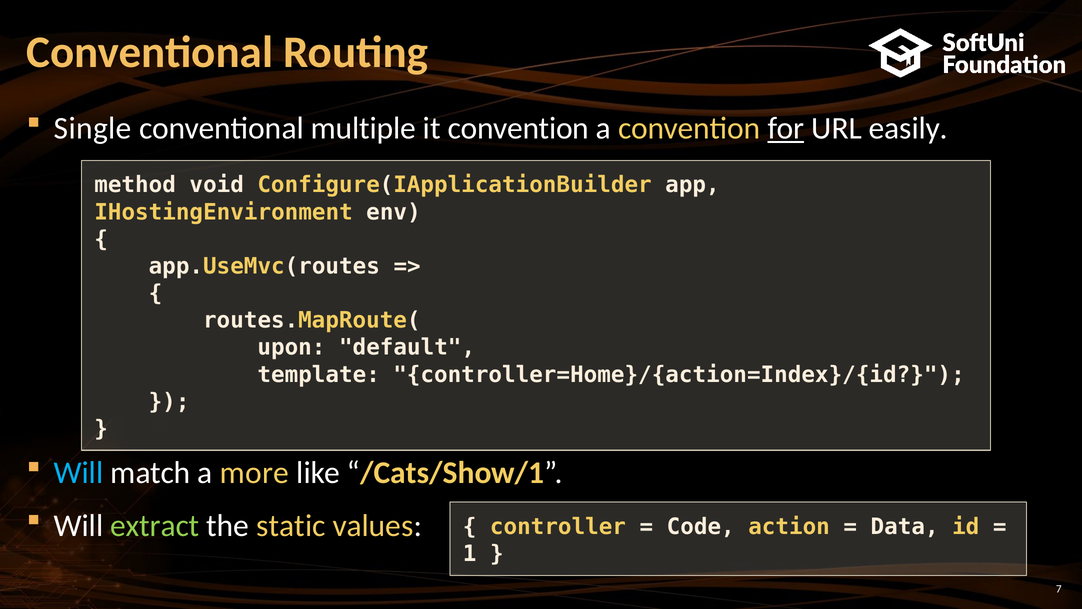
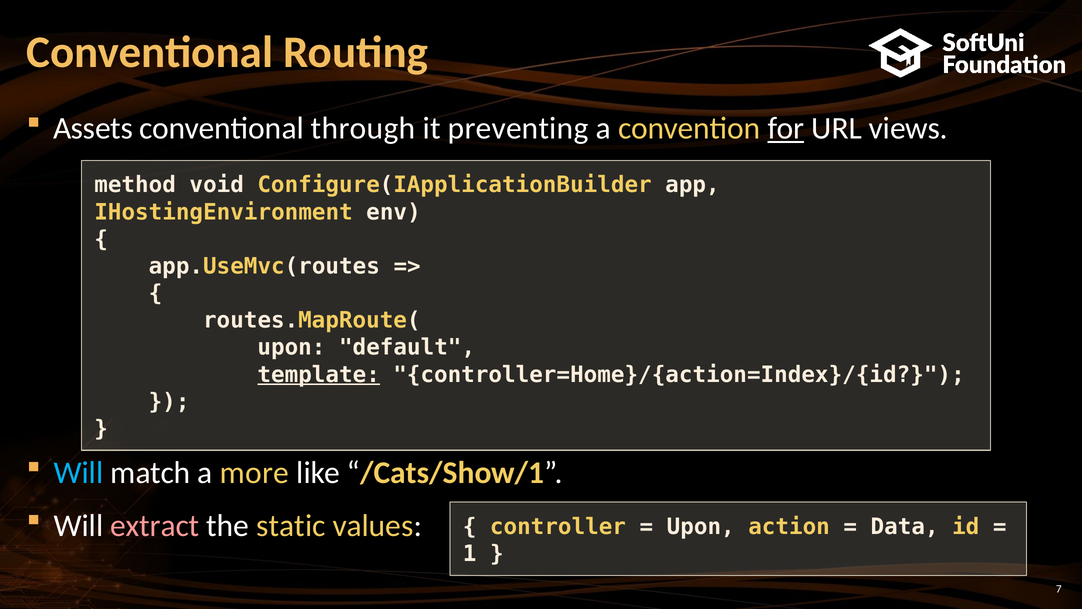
Single: Single -> Assets (93, 128)
multiple: multiple -> through (363, 128)
it convention: convention -> preventing (518, 128)
easily: easily -> views (908, 128)
template underline: none -> present (319, 374)
extract colour: light green -> pink (155, 526)
Code: Code -> Upon (701, 527)
